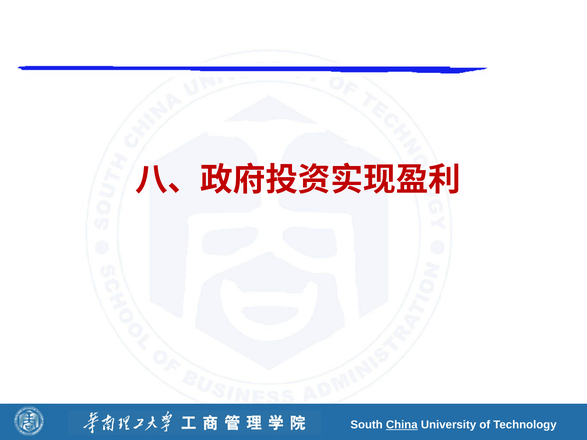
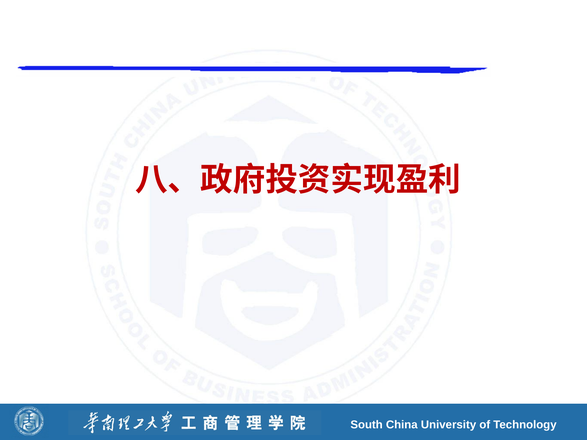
China underline: present -> none (402, 425)
